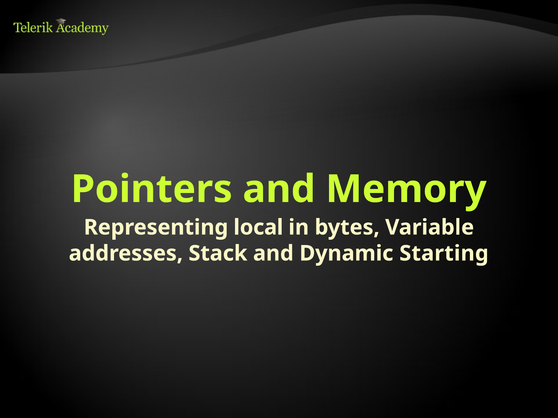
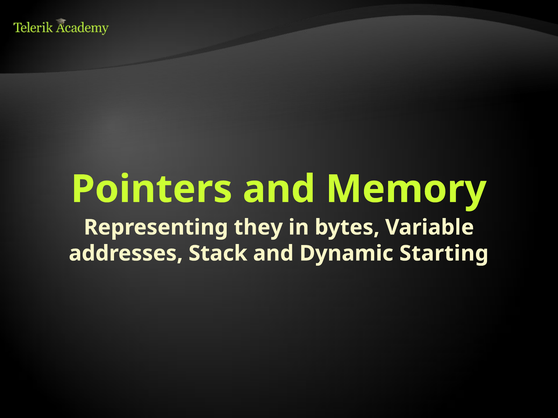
local: local -> they (258, 228)
